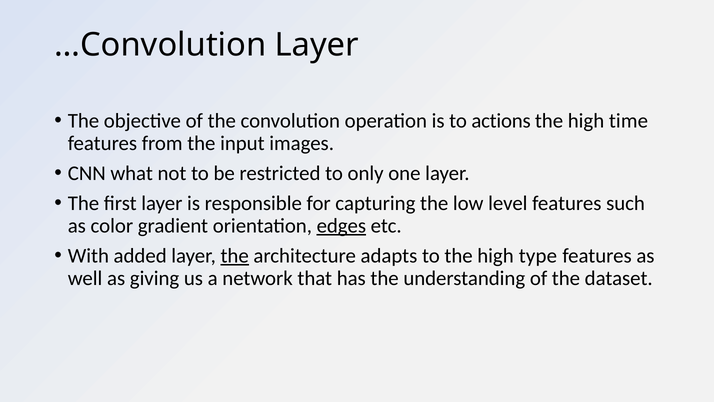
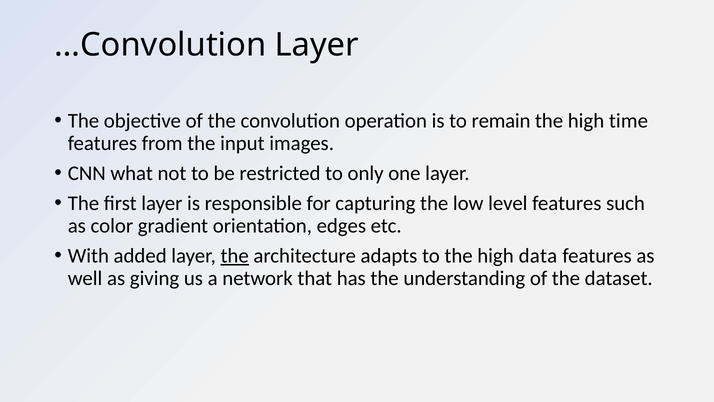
actions: actions -> remain (501, 121)
edges underline: present -> none (341, 226)
type: type -> data (538, 256)
